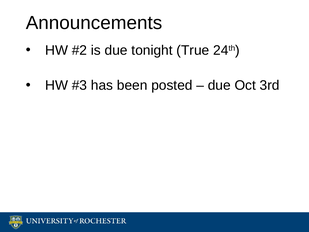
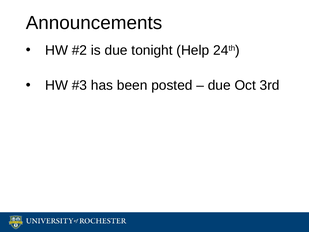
True: True -> Help (193, 50)
